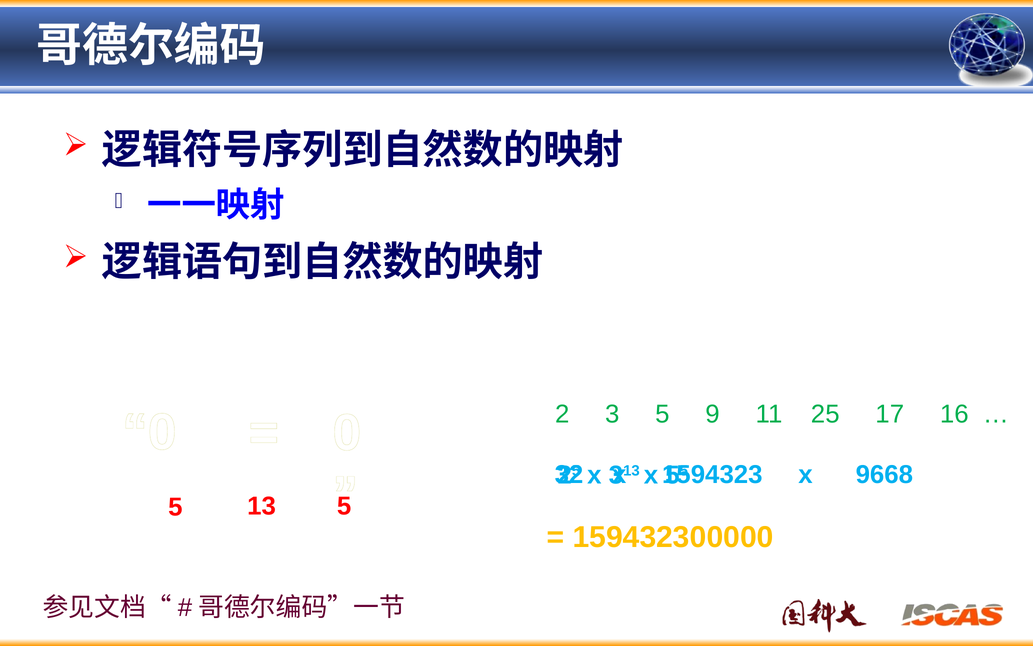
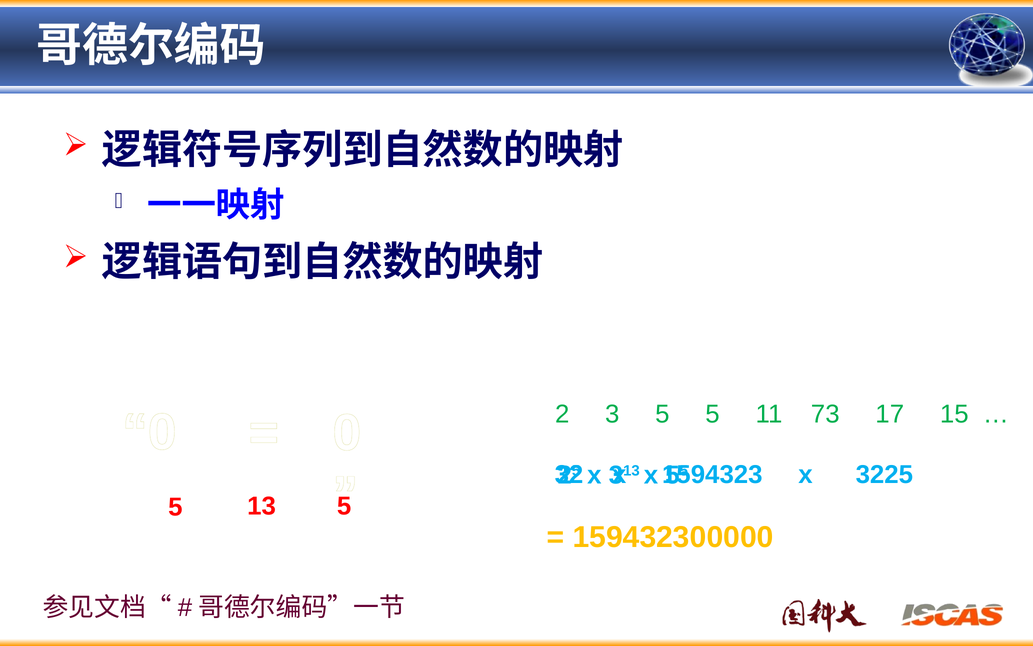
5 9: 9 -> 5 (713, 414)
11 25: 25 -> 73 (825, 414)
16: 16 -> 15 (954, 414)
9668: 9668 -> 3225 (884, 474)
